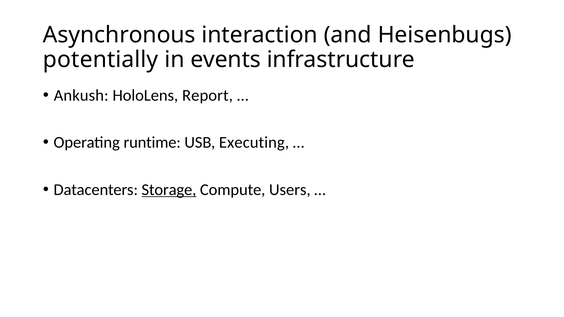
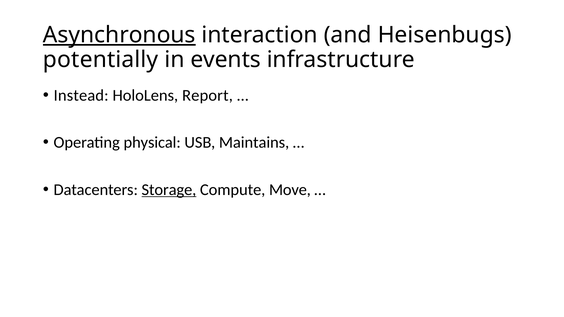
Asynchronous underline: none -> present (119, 35)
Ankush: Ankush -> Instead (81, 95)
runtime: runtime -> physical (152, 143)
Executing: Executing -> Maintains (254, 143)
Users: Users -> Move (290, 190)
